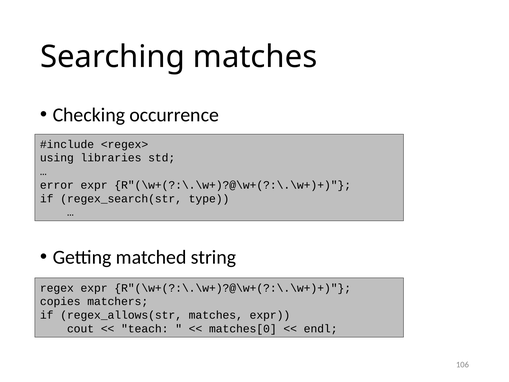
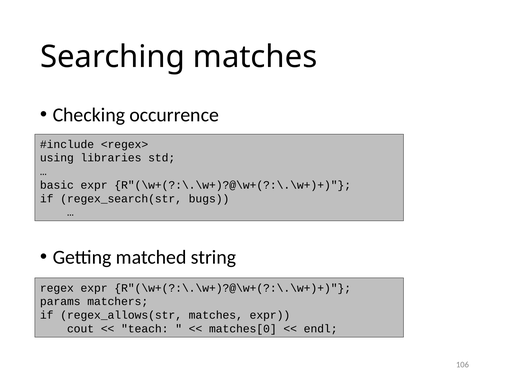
error: error -> basic (57, 185)
type: type -> bugs (209, 199)
copies: copies -> params (60, 301)
